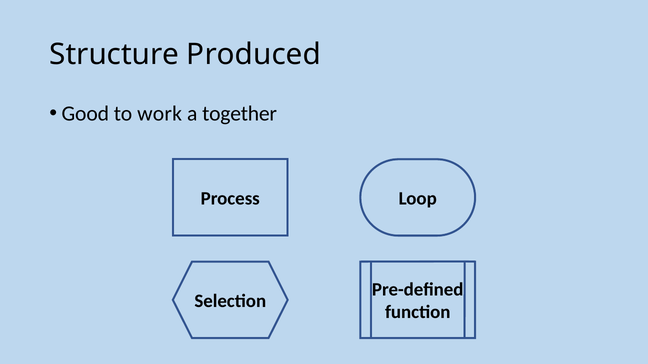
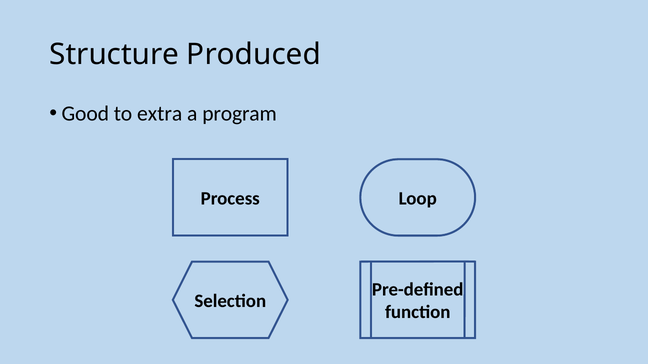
work: work -> extra (160, 114)
together: together -> program (240, 114)
